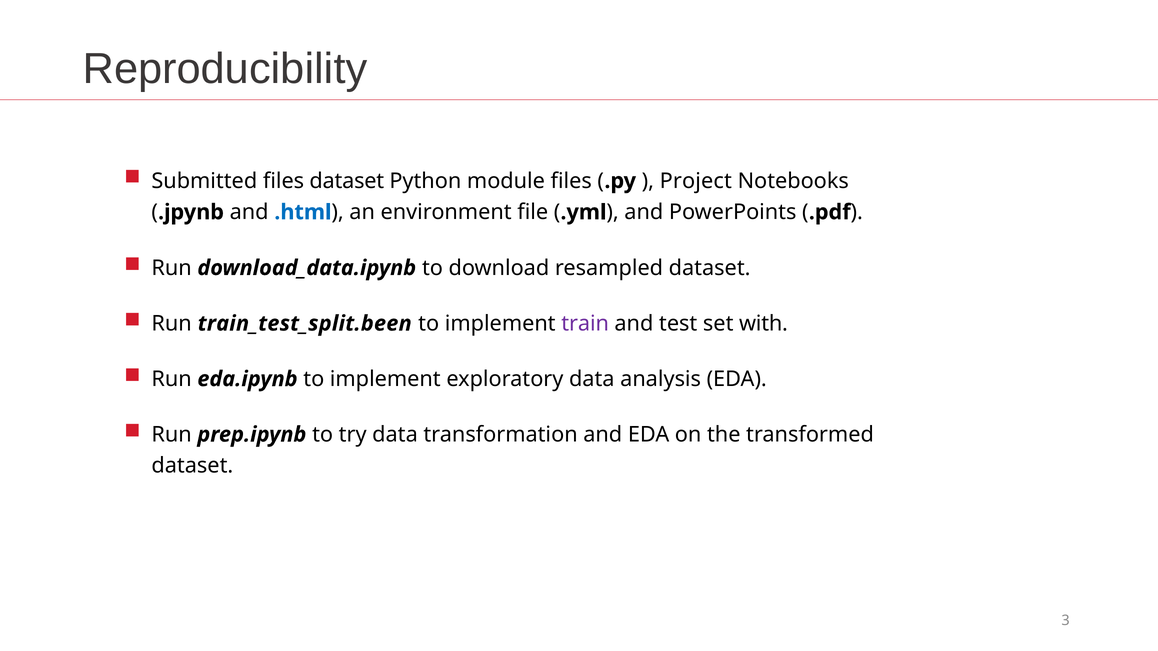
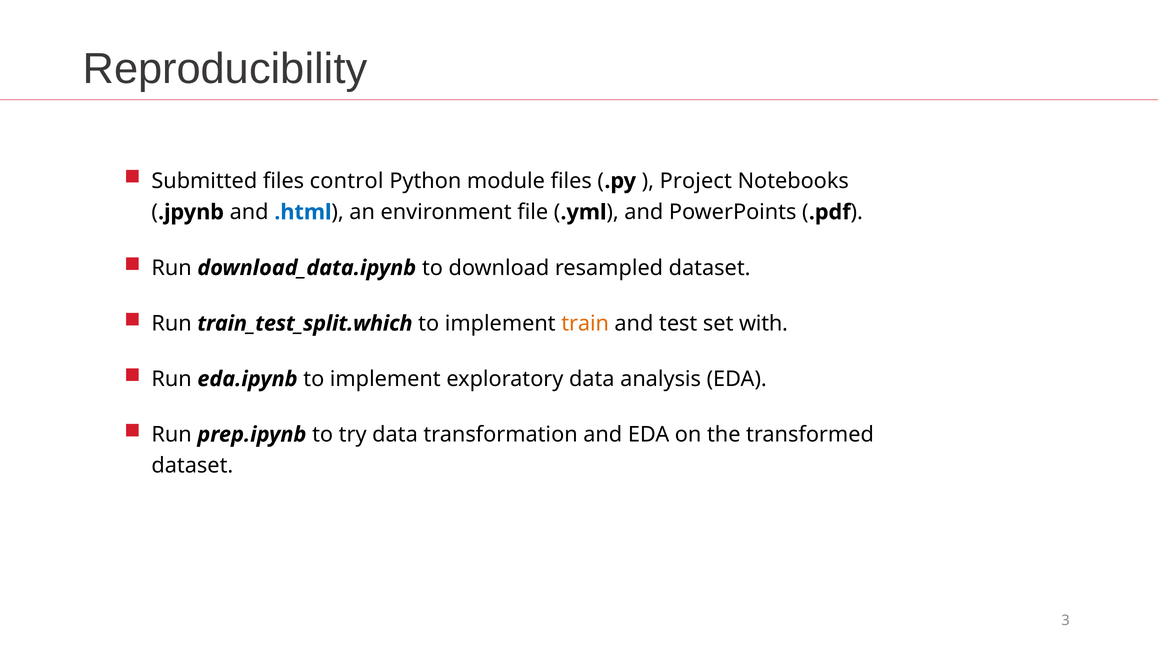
files dataset: dataset -> control (347, 181)
train_test_split.been: train_test_split.been -> train_test_split.which (305, 324)
train colour: purple -> orange (585, 324)
